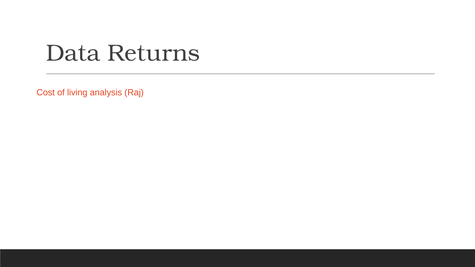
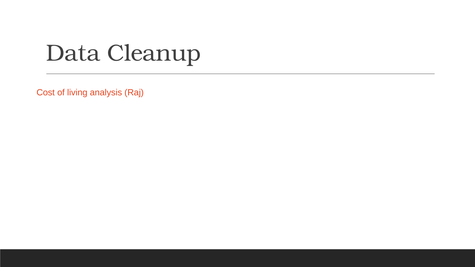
Returns: Returns -> Cleanup (154, 53)
